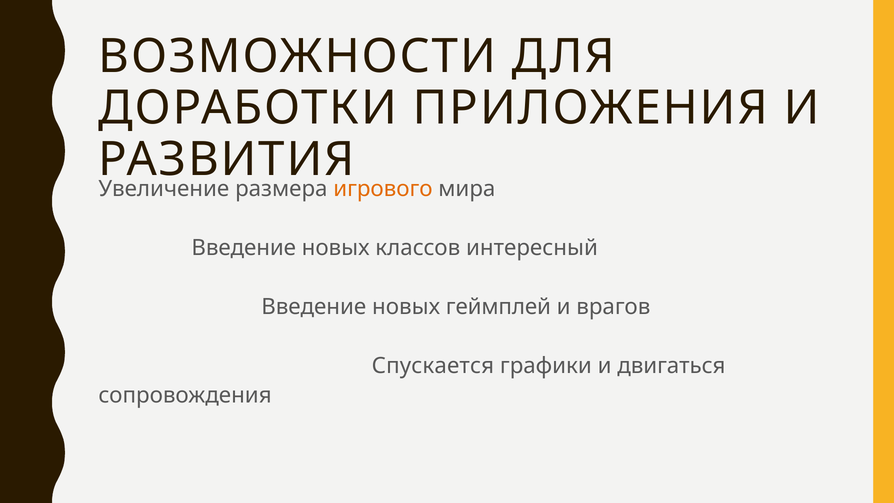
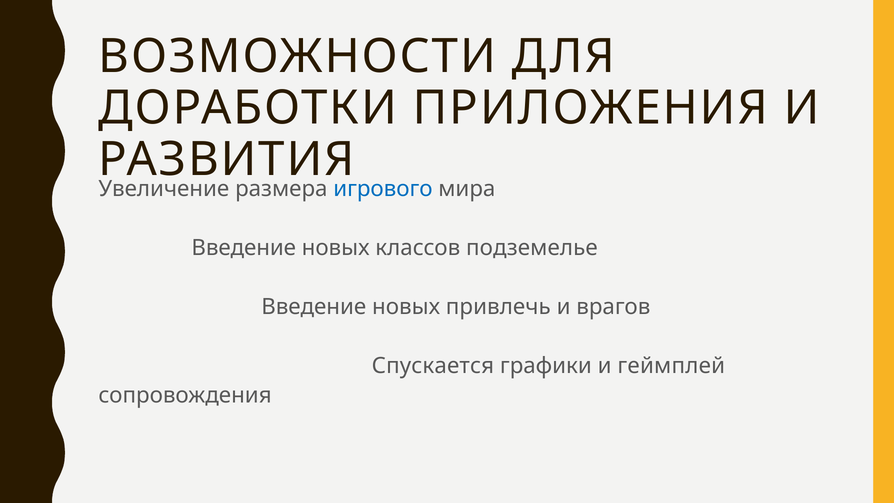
игрового colour: orange -> blue (383, 189)
интересный: интересный -> подземелье (532, 248)
геймплей: геймплей -> привлечь (498, 307)
двигаться: двигаться -> геймплей (671, 366)
